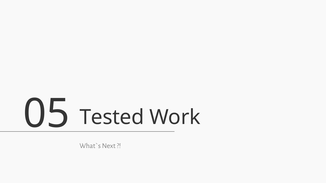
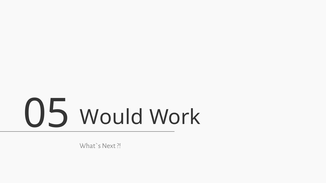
Tested: Tested -> Would (112, 117)
